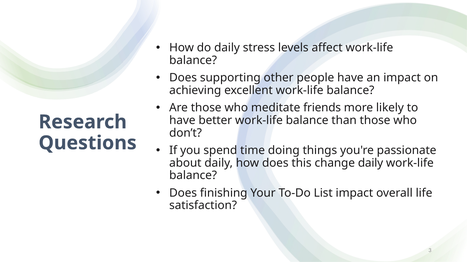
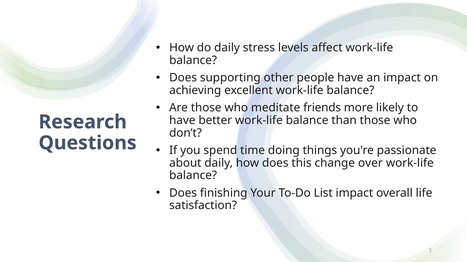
change daily: daily -> over (370, 163)
